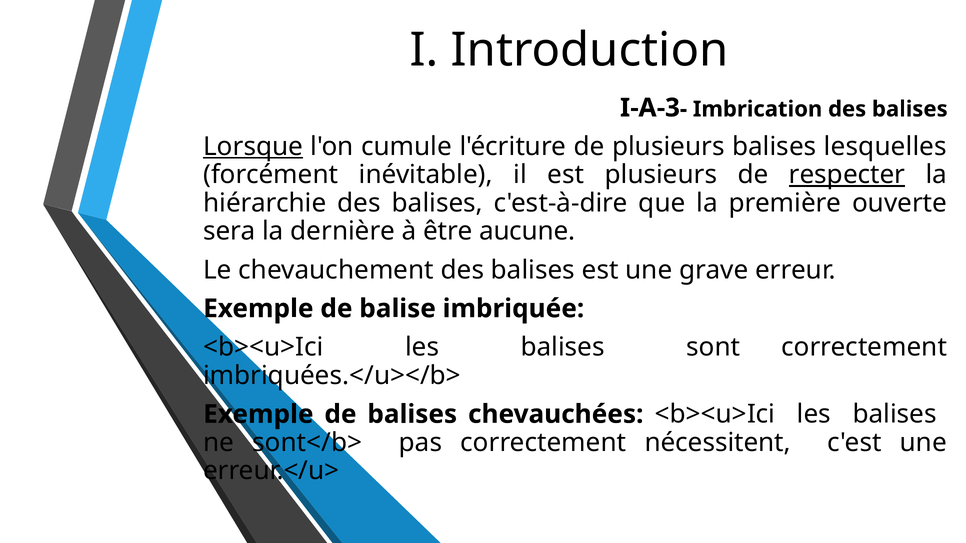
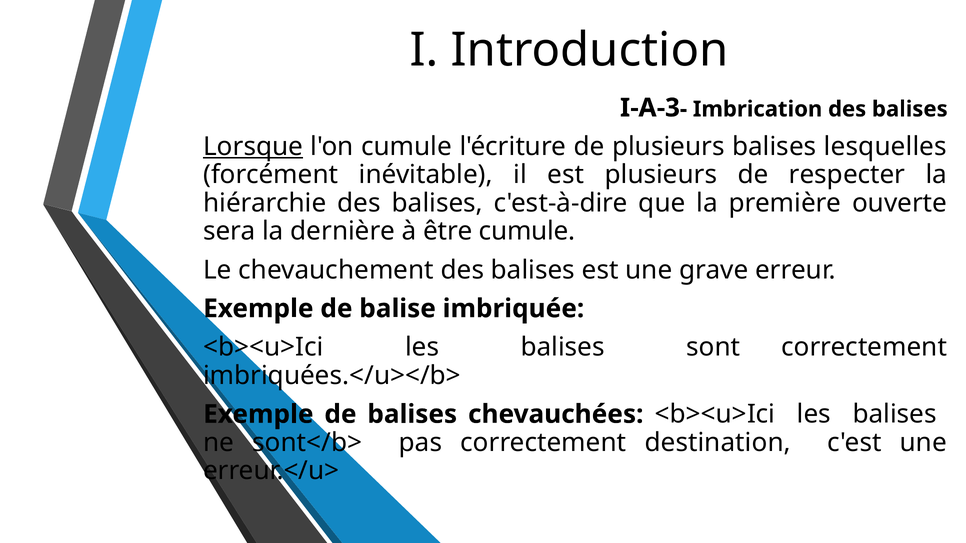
respecter underline: present -> none (847, 175)
être aucune: aucune -> cumule (527, 231)
nécessitent: nécessitent -> destination (718, 443)
